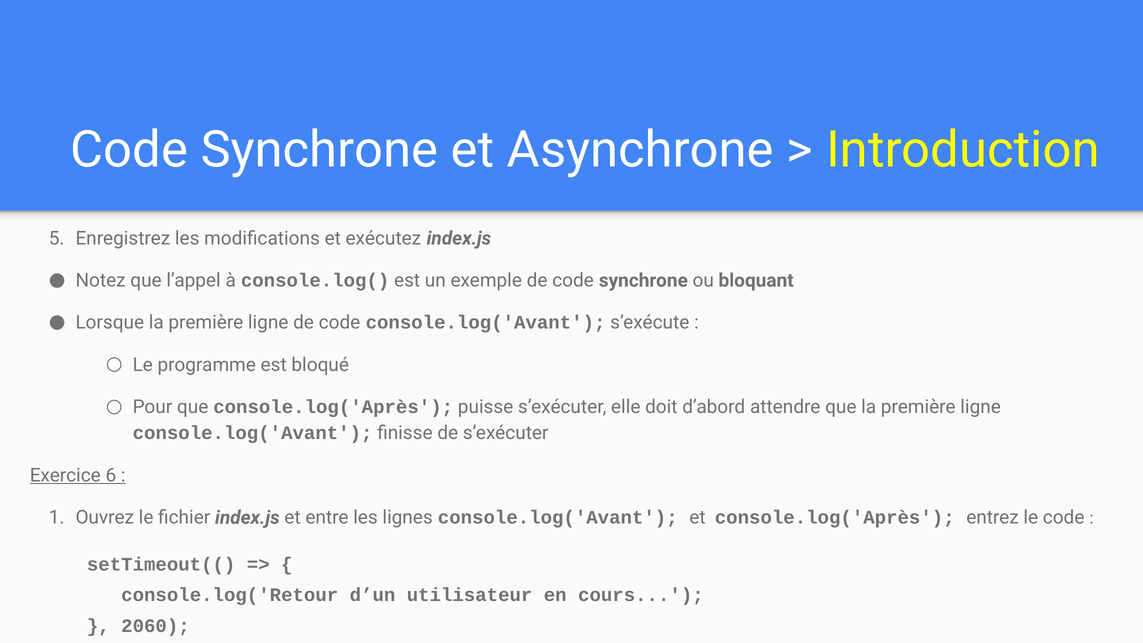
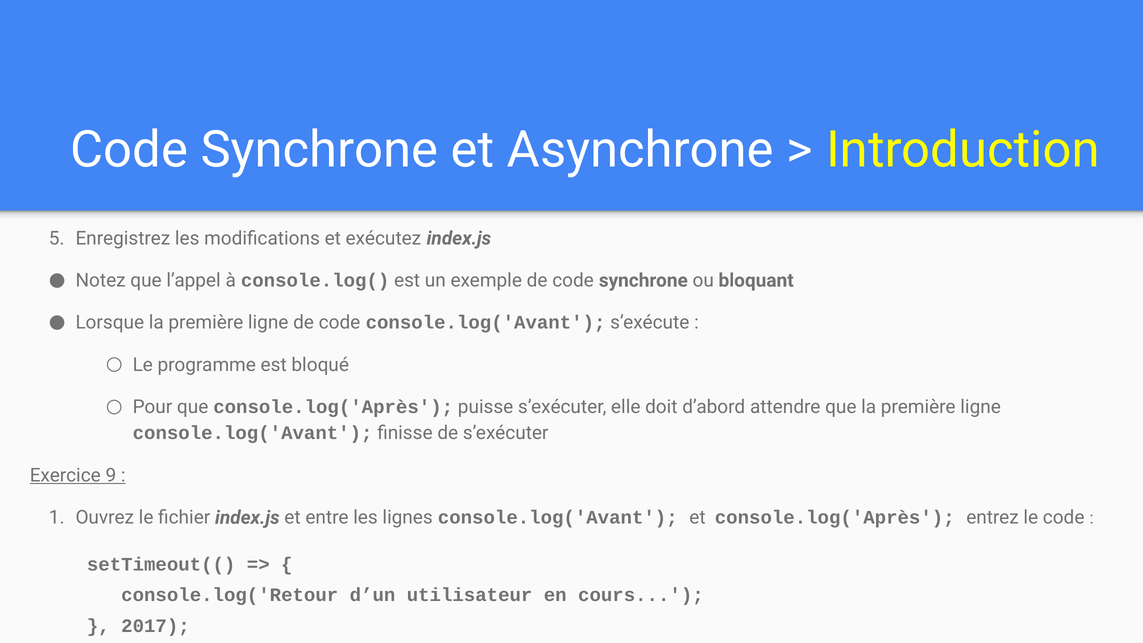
6: 6 -> 9 (111, 475)
2060: 2060 -> 2017 (155, 626)
